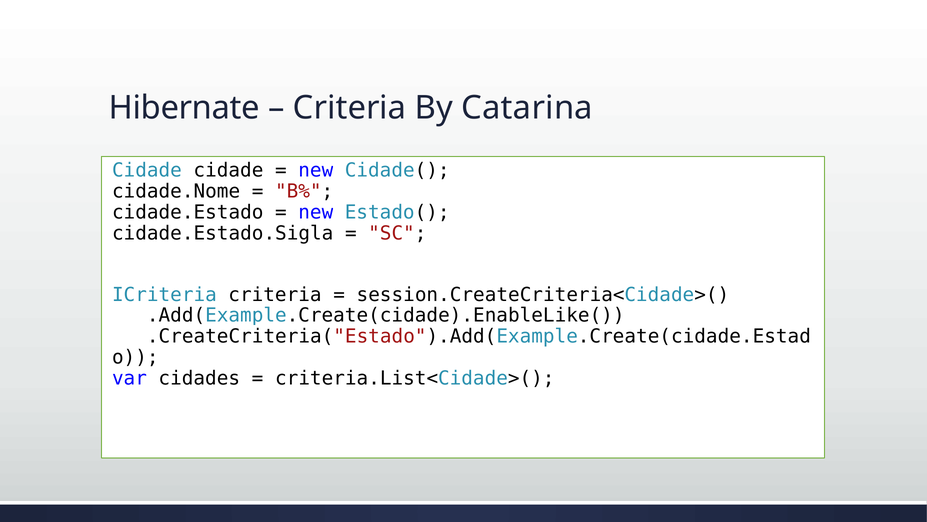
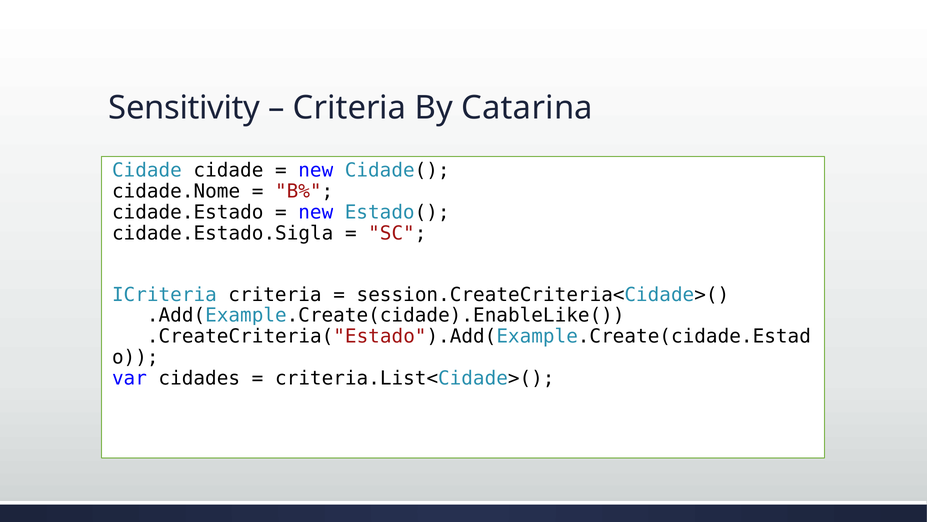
Hibernate: Hibernate -> Sensitivity (184, 108)
